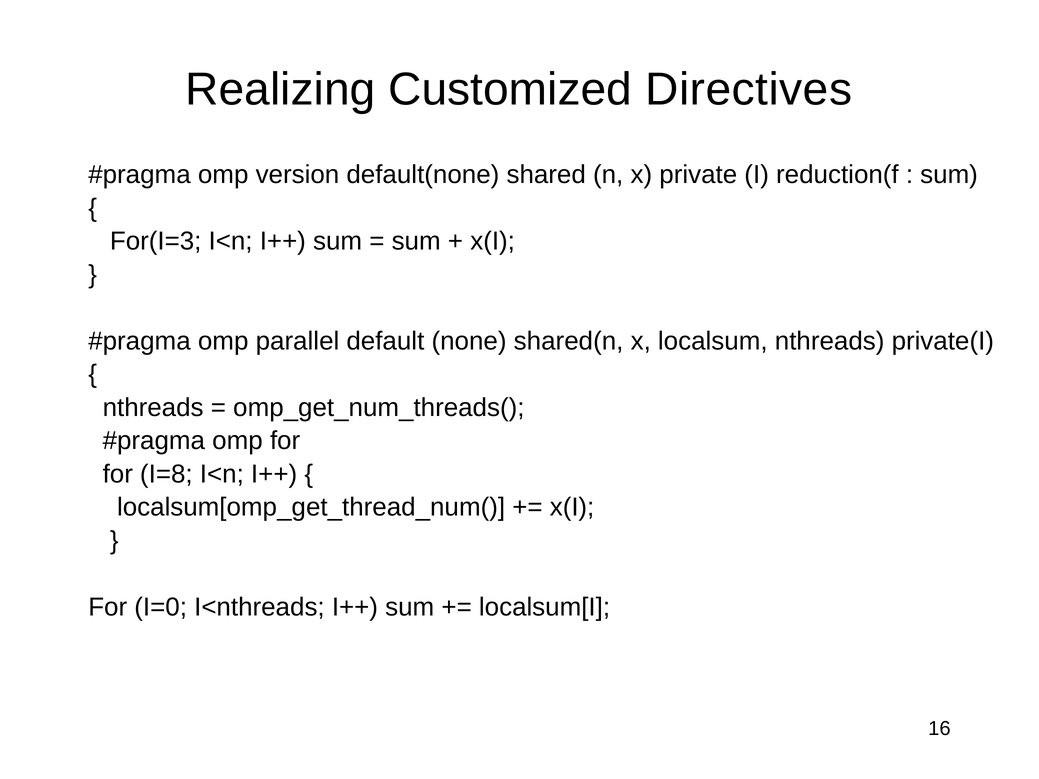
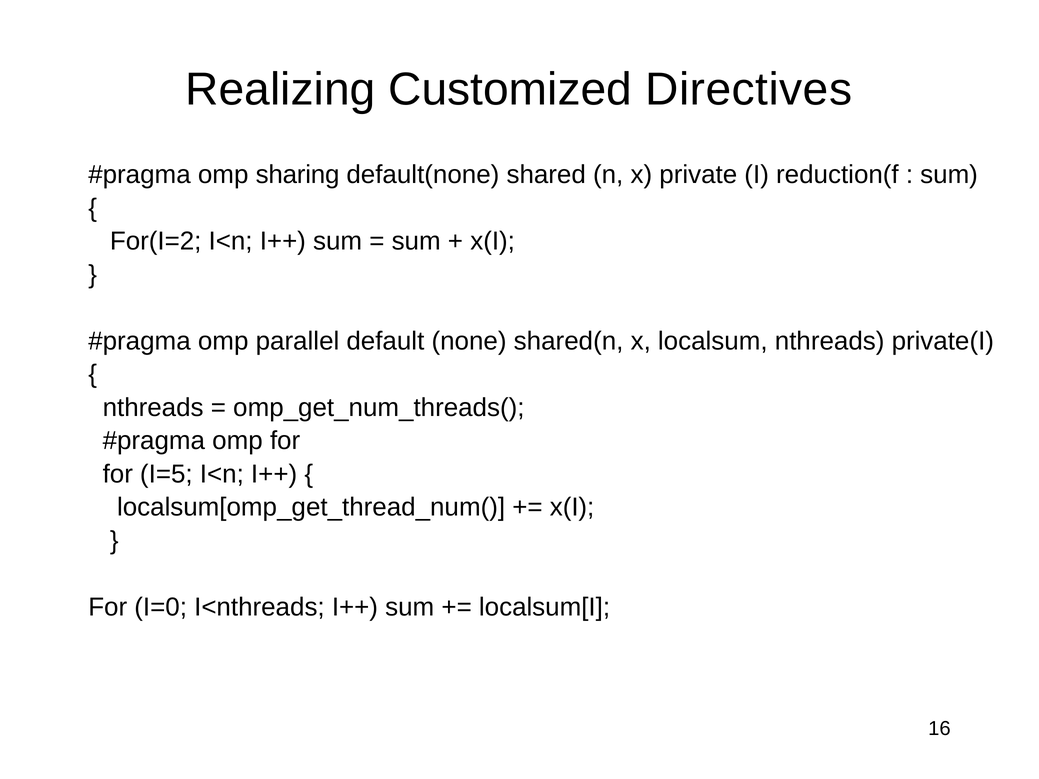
version: version -> sharing (298, 175)
For(I=3: For(I=3 -> For(I=2 (156, 241)
I=8: I=8 -> I=5 (166, 474)
